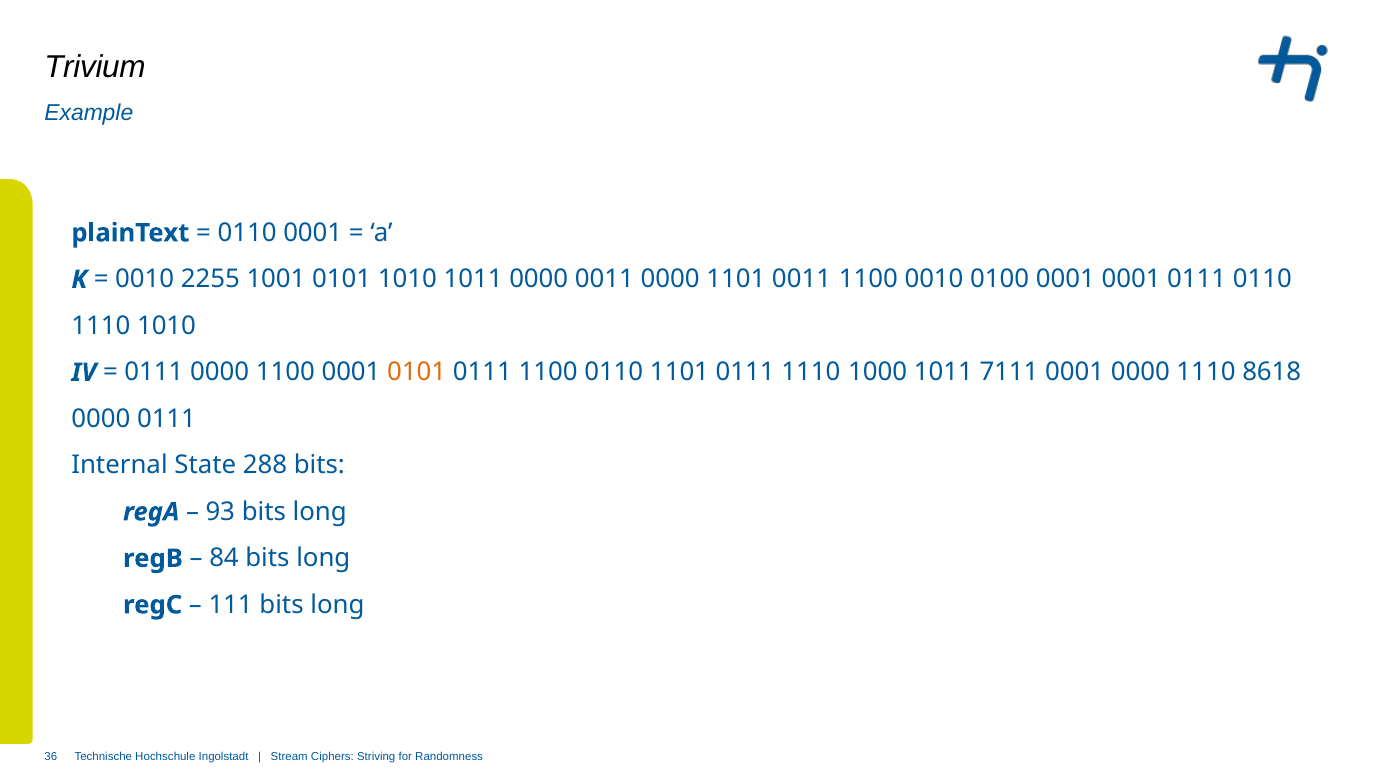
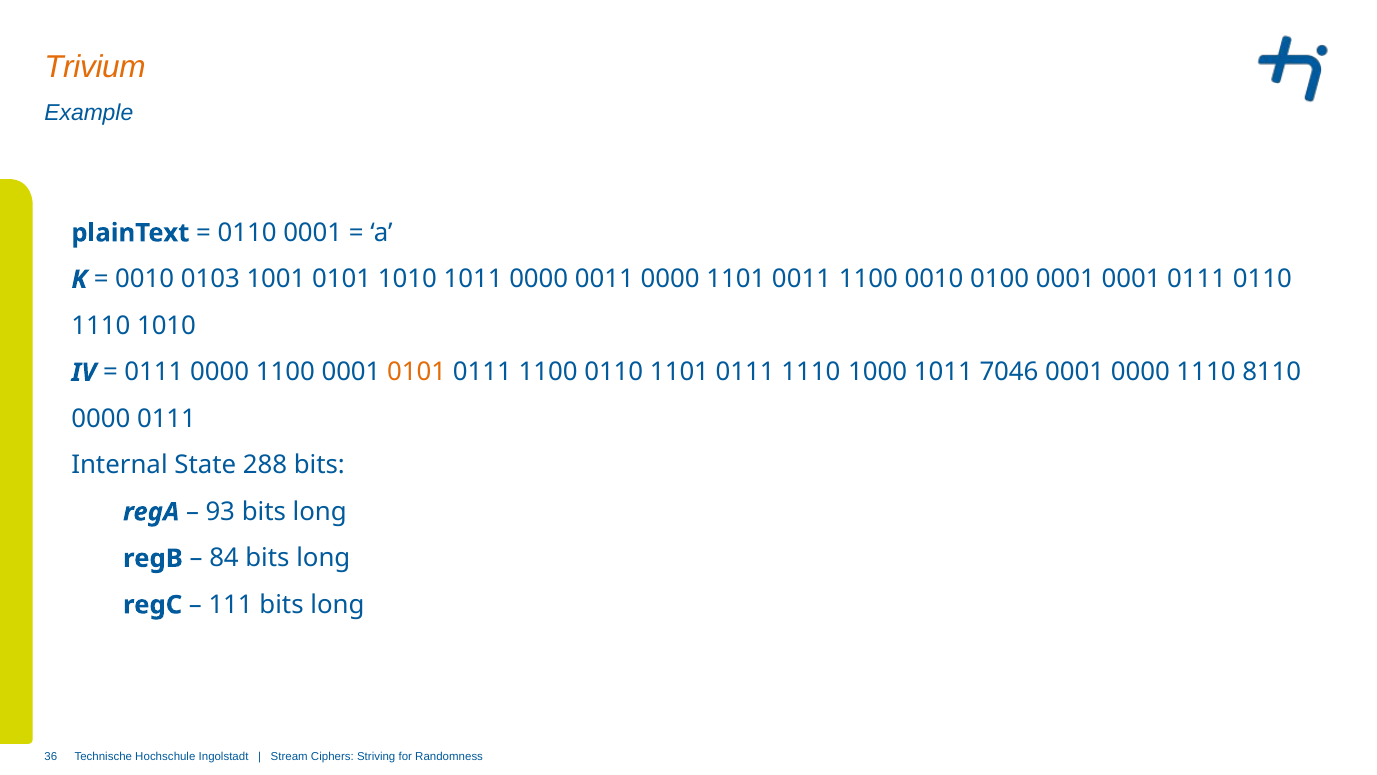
Trivium colour: black -> orange (95, 67)
2255: 2255 -> 0103 (210, 279)
7111: 7111 -> 7046 (1009, 372)
8618: 8618 -> 8110 (1272, 372)
